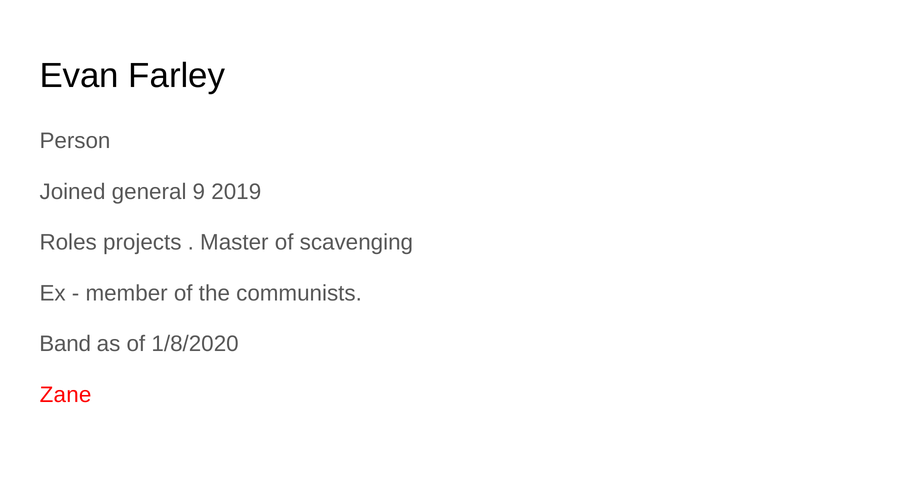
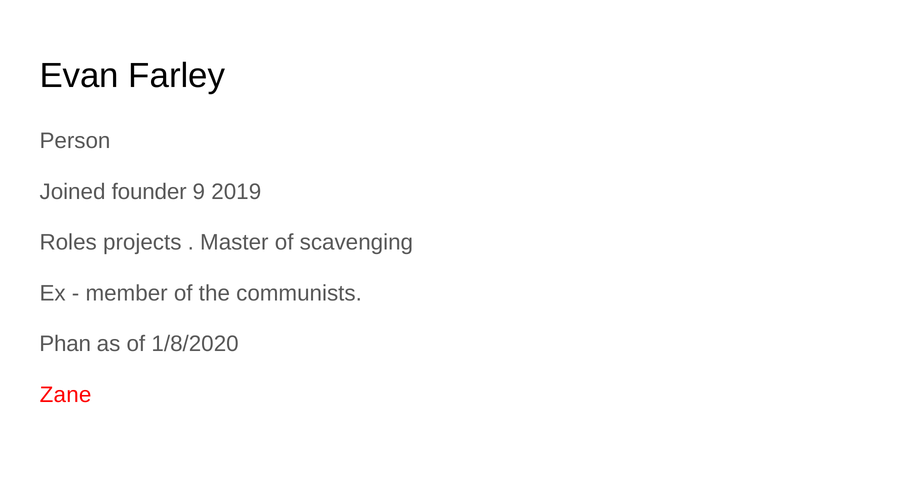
general: general -> founder (149, 192)
Band: Band -> Phan (65, 344)
